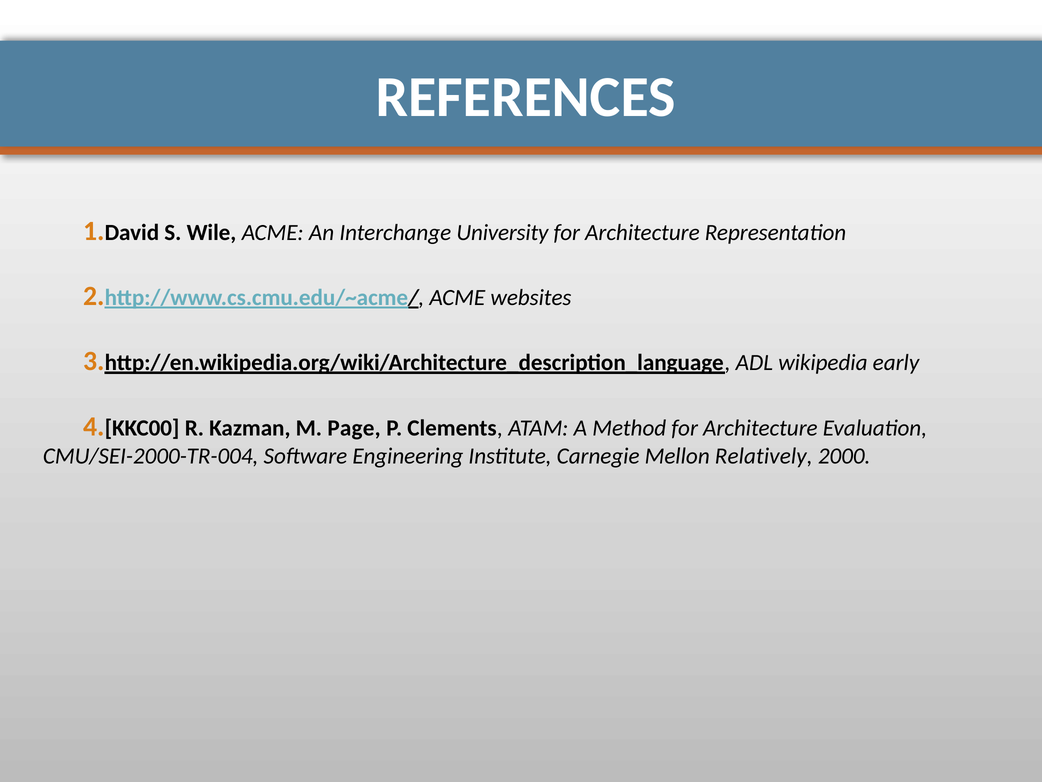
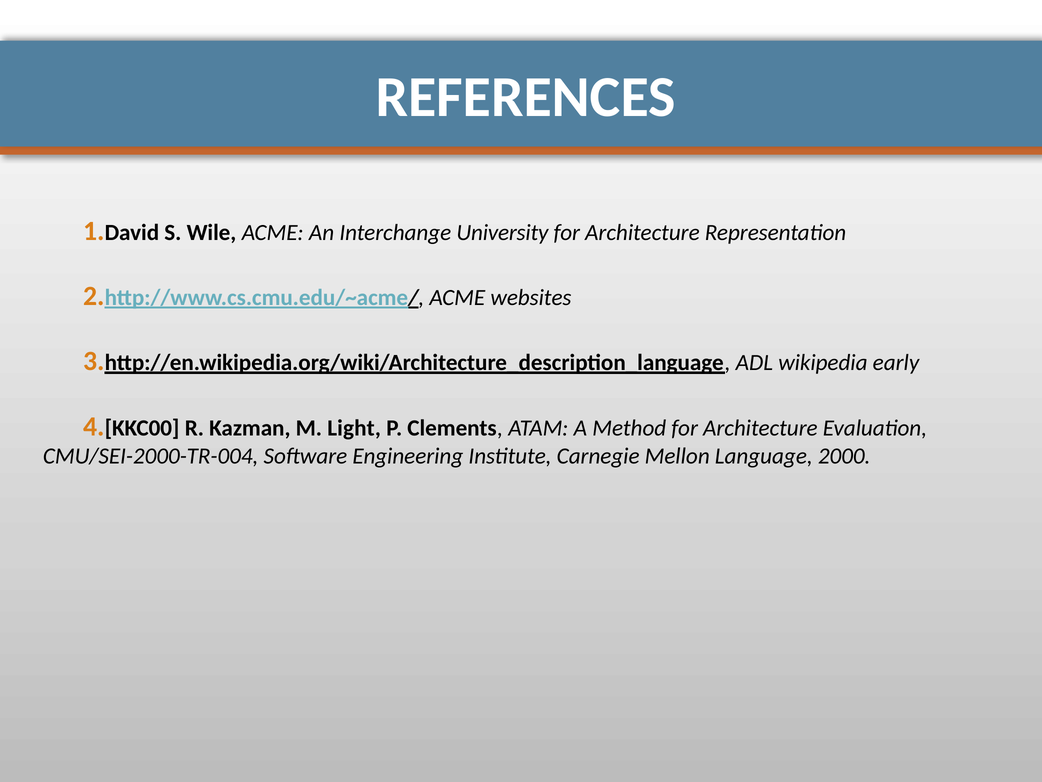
Page: Page -> Light (354, 428)
Relatively: Relatively -> Language (764, 456)
